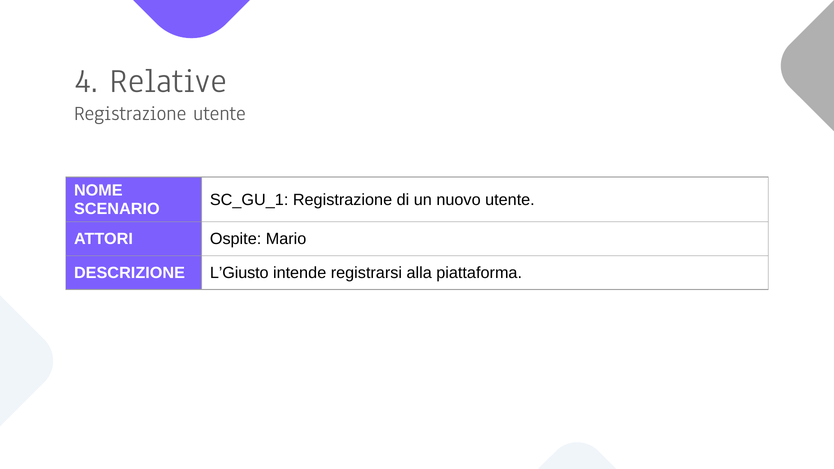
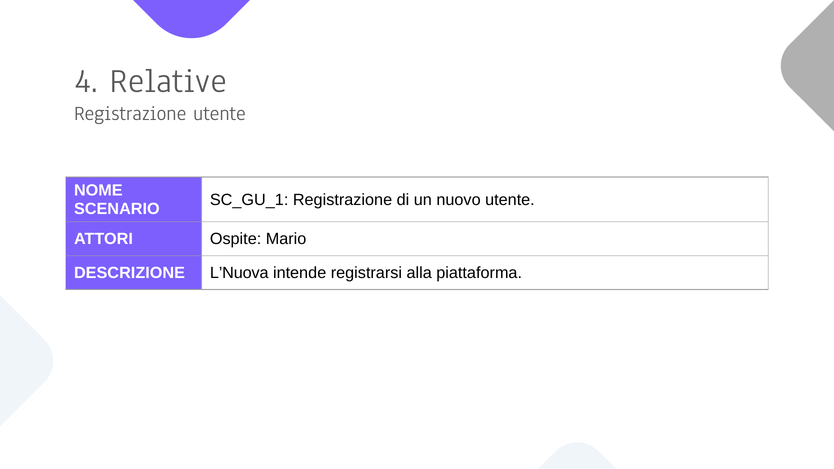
L’Giusto: L’Giusto -> L’Nuova (239, 273)
